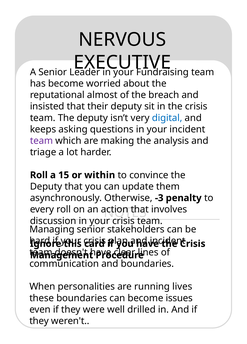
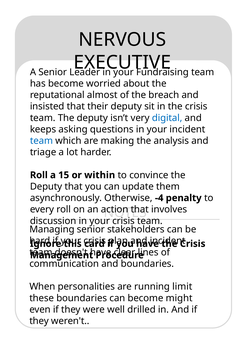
team colour: purple -> blue (41, 141)
-3: -3 -> -4 (159, 198)
lives: lives -> limit (182, 286)
issues: issues -> might (179, 298)
